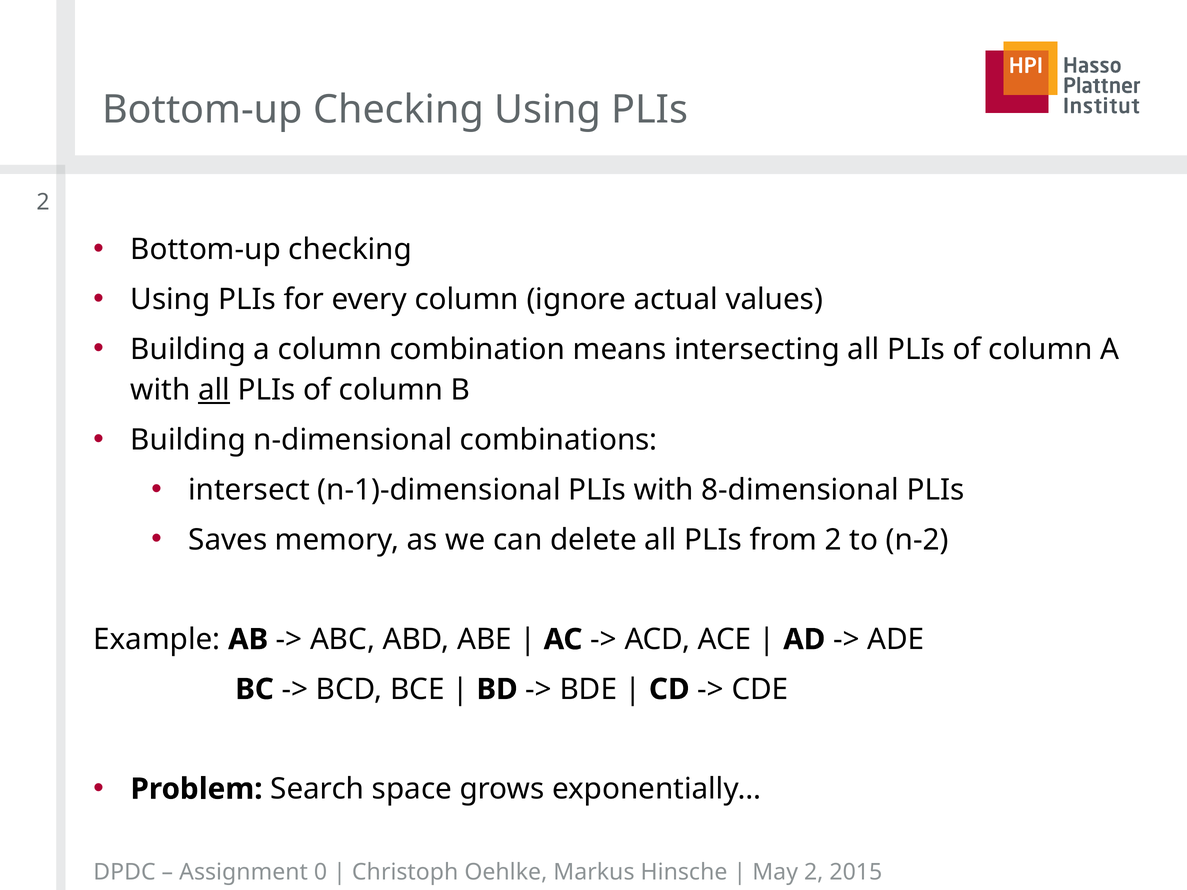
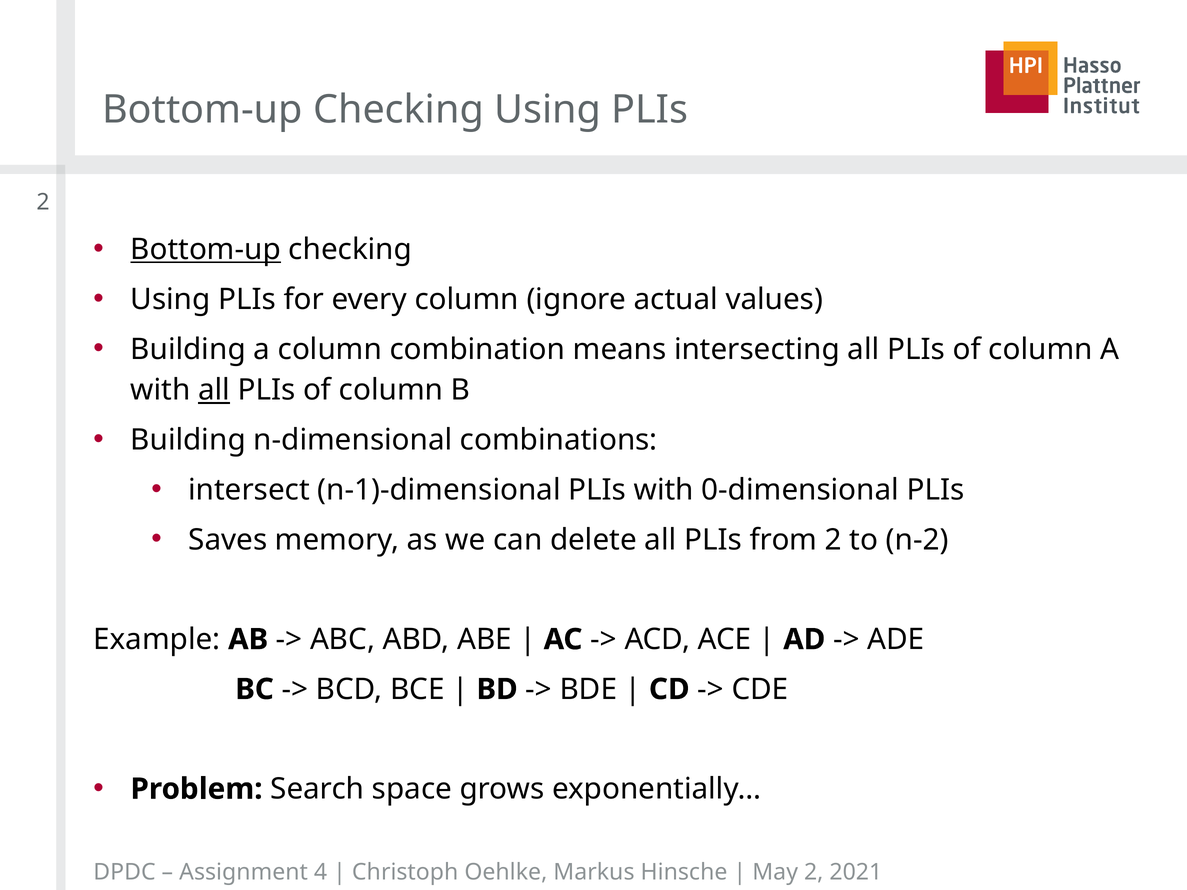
Bottom-up underline: none -> present (206, 250)
8-dimensional: 8-dimensional -> 0-dimensional (800, 490)
0: 0 -> 4 (321, 872)
2015: 2015 -> 2021 (856, 872)
